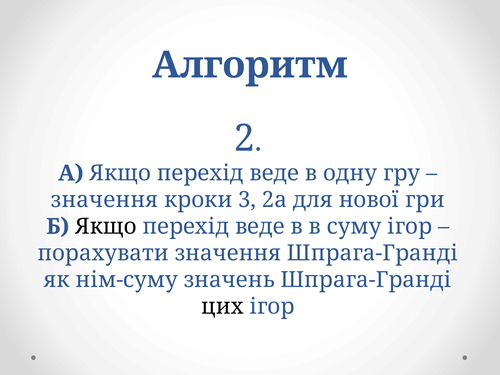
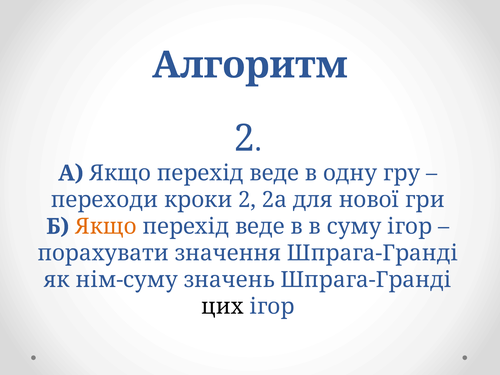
значення: значення -> переходи (104, 200)
кроки 3: 3 -> 2 (247, 200)
Якщо colour: black -> orange (106, 227)
